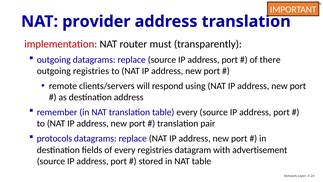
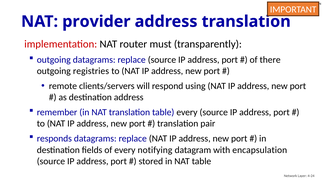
protocols: protocols -> responds (54, 138)
every registries: registries -> notifying (155, 150)
advertisement: advertisement -> encapsulation (260, 150)
